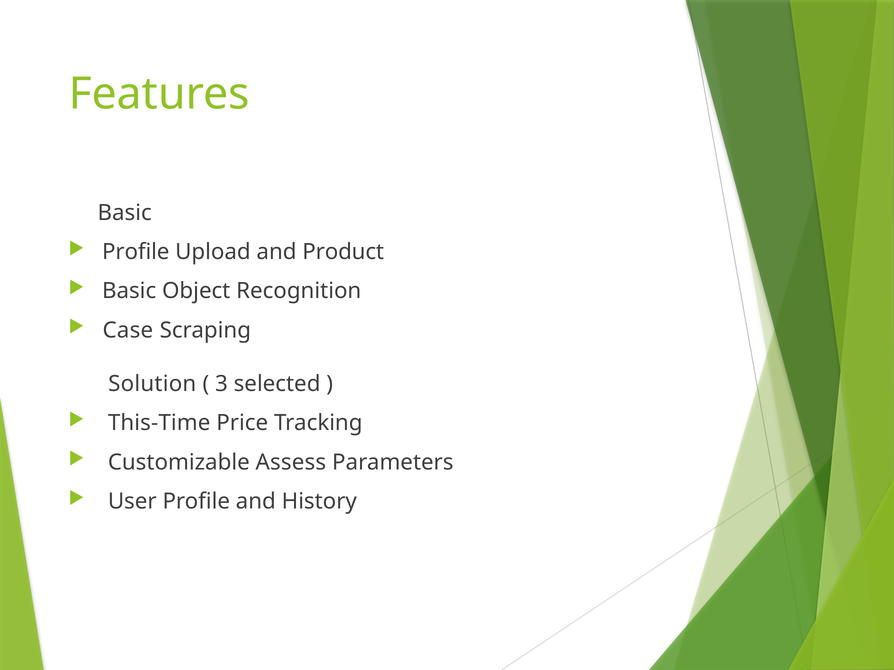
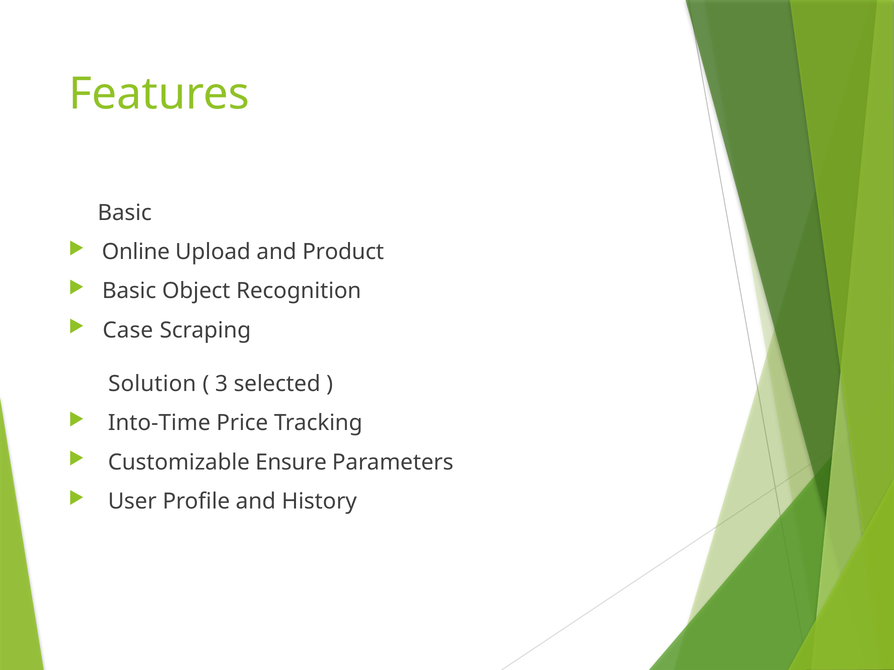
Profile: Profile -> Online (136, 252)
This-Time: This-Time -> Into-Time (159, 423)
Assess: Assess -> Ensure (291, 463)
